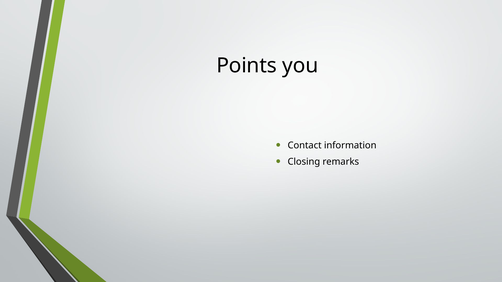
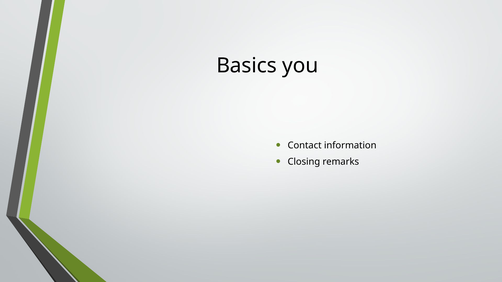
Points: Points -> Basics (247, 66)
